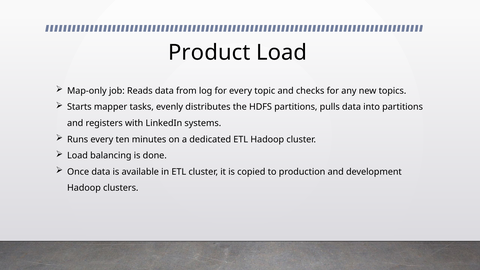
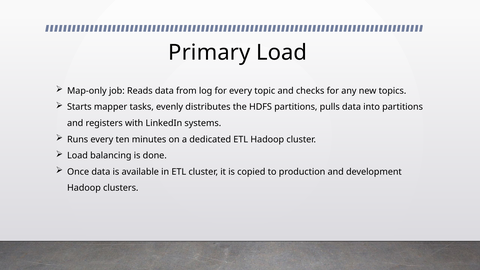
Product: Product -> Primary (209, 52)
